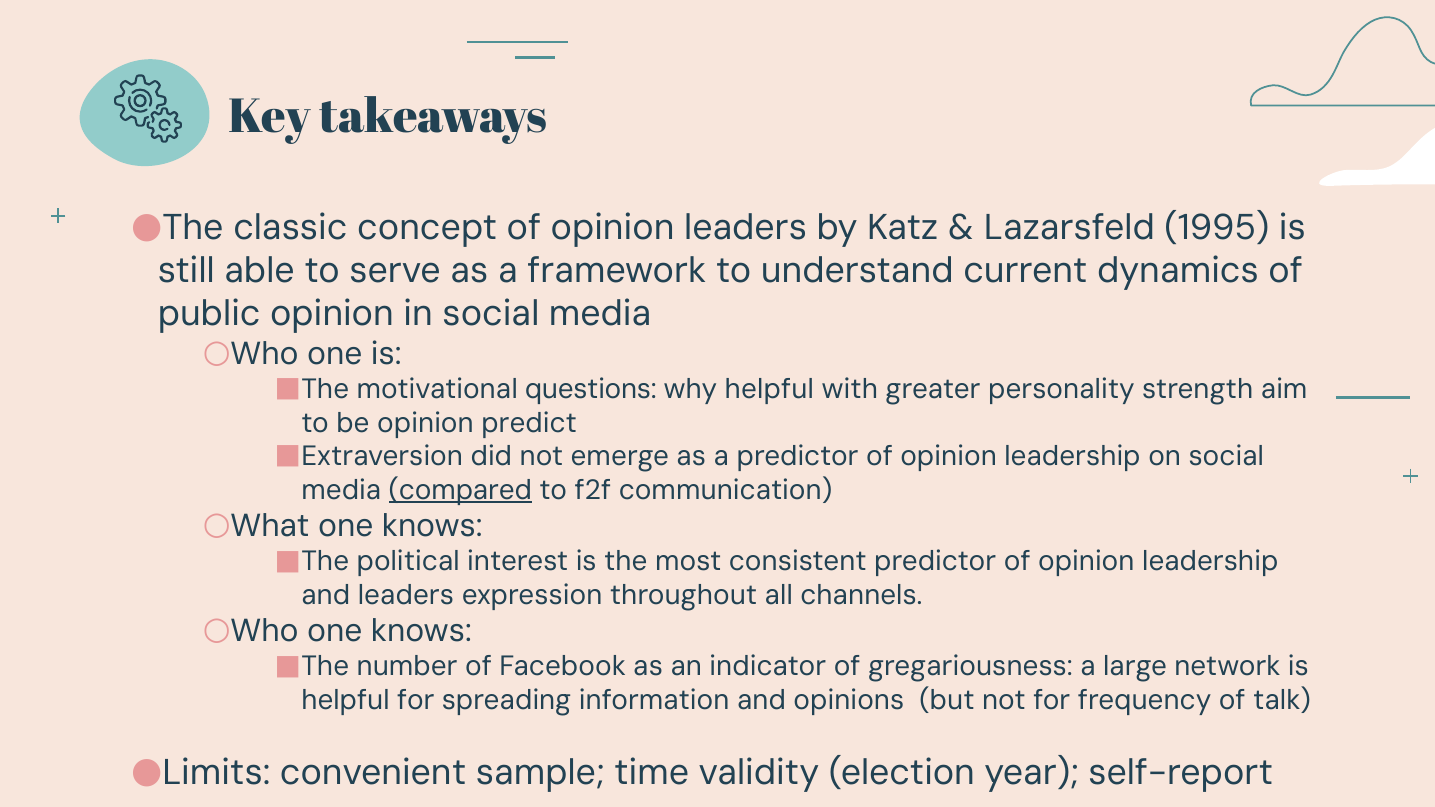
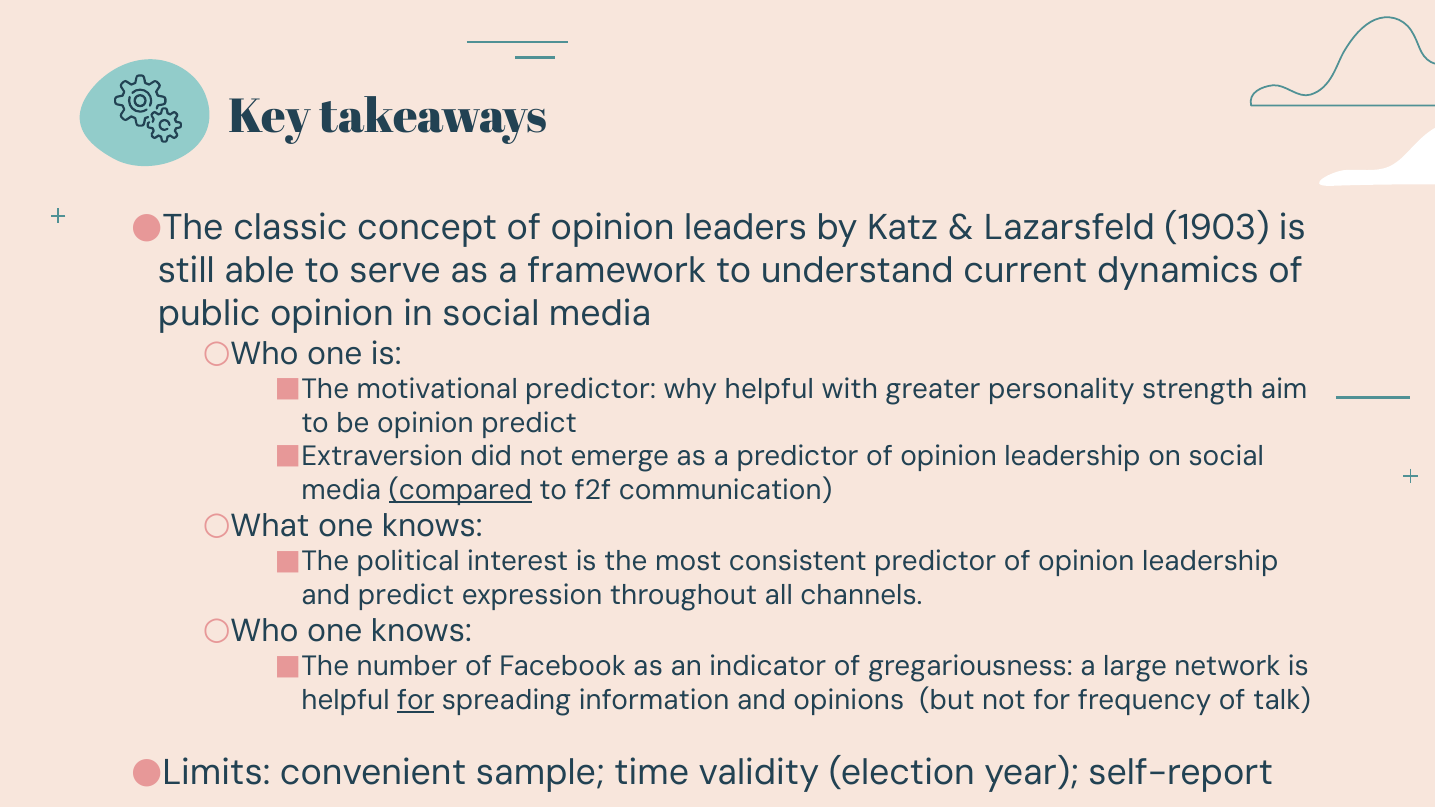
1995: 1995 -> 1903 (1217, 227)
motivational questions: questions -> predictor (591, 389)
and leaders: leaders -> predict (406, 595)
for underline: none -> present (416, 700)
